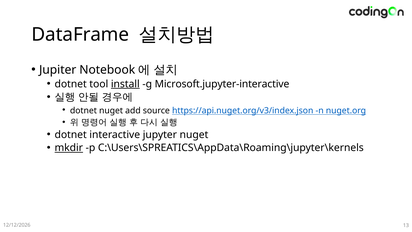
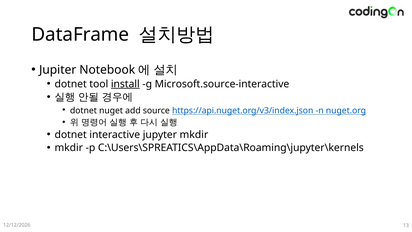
Microsoft.jupyter-interactive: Microsoft.jupyter-interactive -> Microsoft.source-interactive (222, 84)
jupyter nuget: nuget -> mkdir (194, 135)
mkdir underline: present -> none (69, 148)
